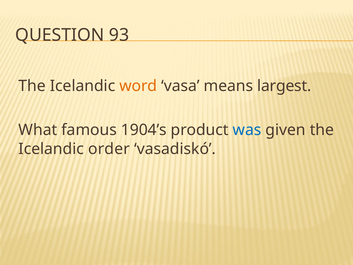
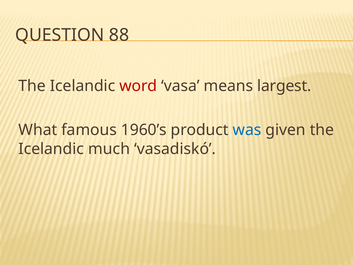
93: 93 -> 88 (119, 35)
word colour: orange -> red (138, 86)
1904’s: 1904’s -> 1960’s (144, 130)
order: order -> much (109, 149)
